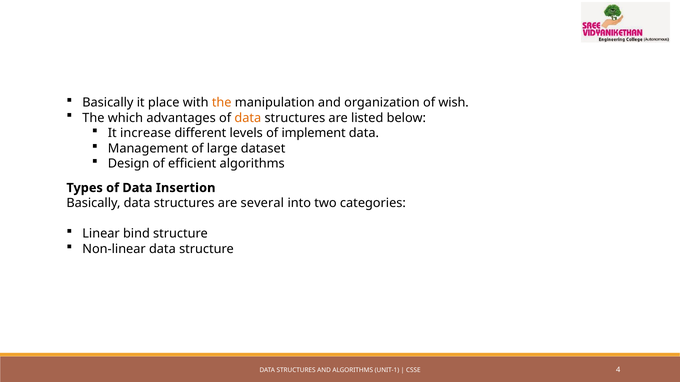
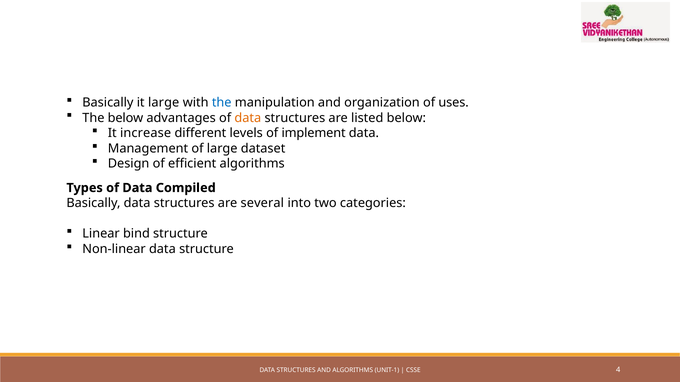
it place: place -> large (164, 103)
the colour: orange -> blue (222, 103)
wish: wish -> uses (454, 103)
The which: which -> below (125, 118)
Insertion: Insertion -> Compiled (186, 188)
